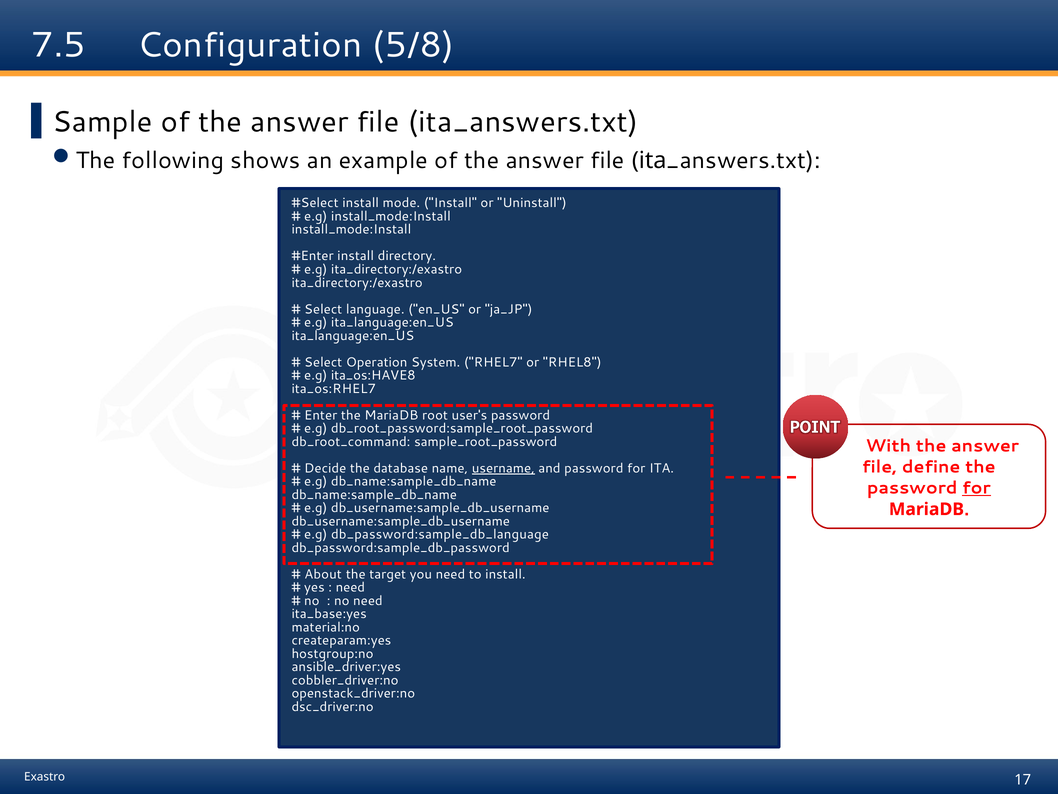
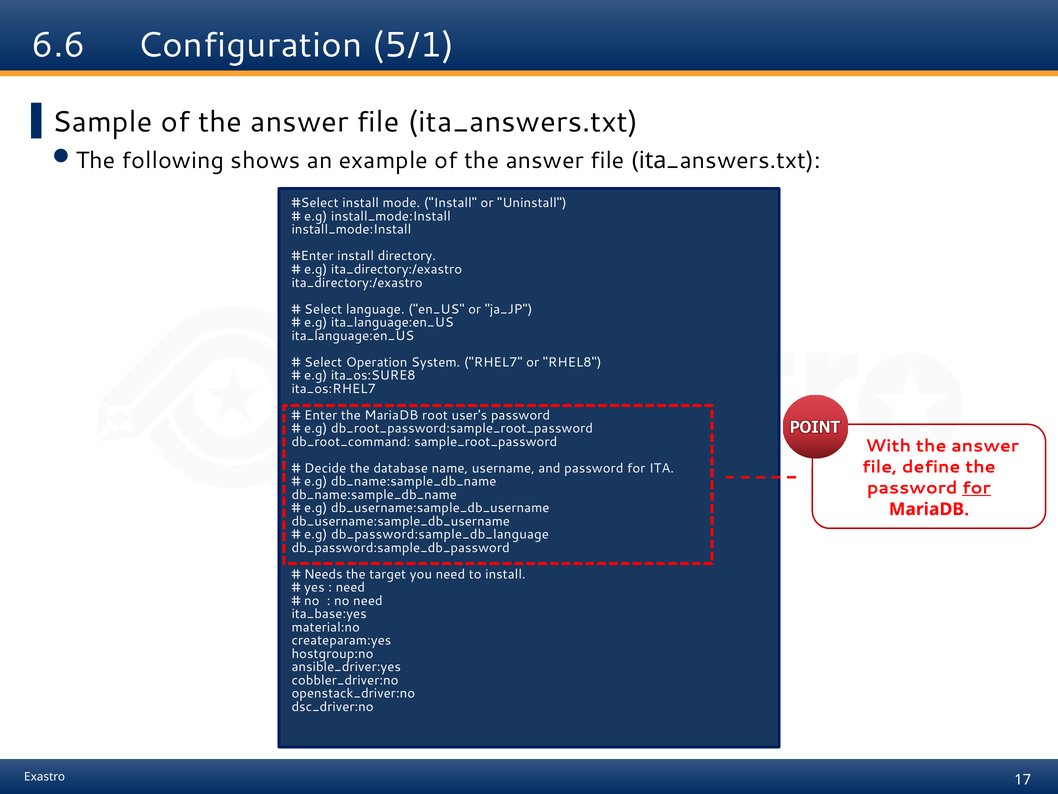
7.5: 7.5 -> 6.6 (59, 45)
5/8: 5/8 -> 5/1 (413, 45)
ita_os:HAVE8: ita_os:HAVE8 -> ita_os:SURE8 (373, 375)
username underline: present -> none (503, 468)
About: About -> Needs (323, 574)
